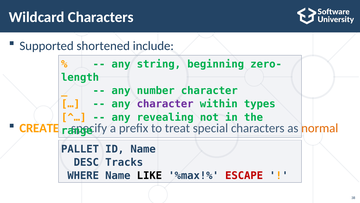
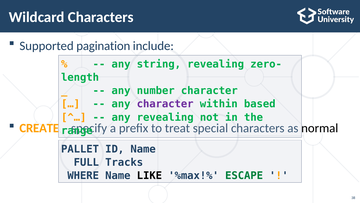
shortened: shortened -> pagination (103, 46)
string beginning: beginning -> revealing (216, 64)
types: types -> based (260, 104)
normal colour: orange -> black (320, 128)
DESC: DESC -> FULL (86, 162)
ESCAPE colour: red -> green (244, 175)
